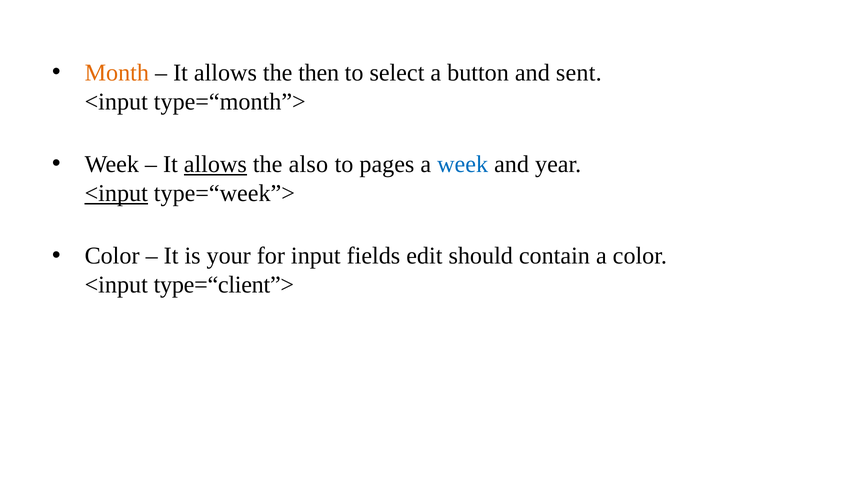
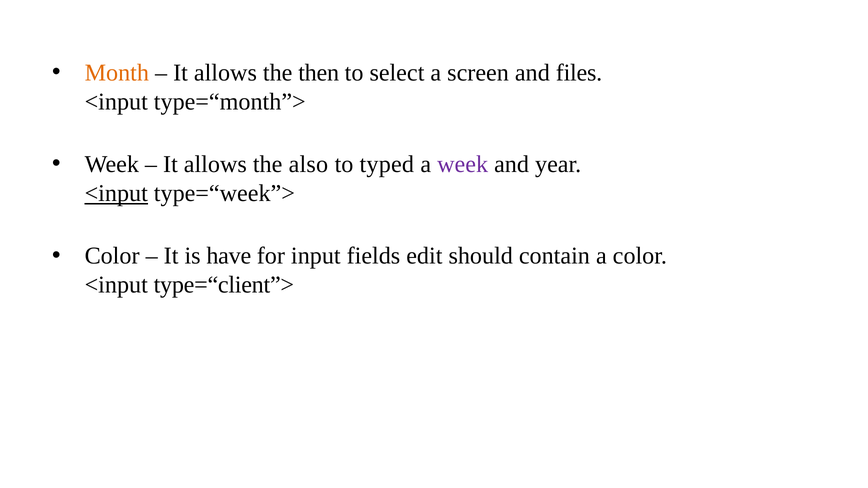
button: button -> screen (478, 73)
sent: sent -> files (579, 73)
allows underline: present -> none (215, 164)
pages: pages -> typed (387, 164)
week colour: blue -> purple (463, 164)
your: your -> have (229, 256)
